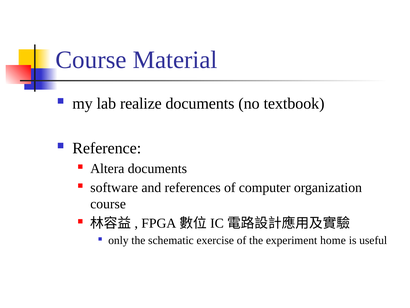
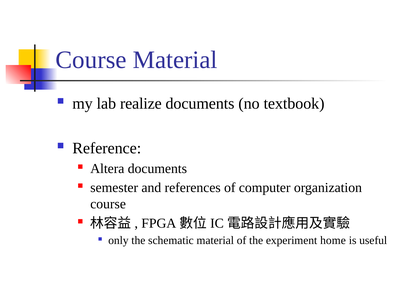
software: software -> semester (114, 187)
schematic exercise: exercise -> material (215, 240)
